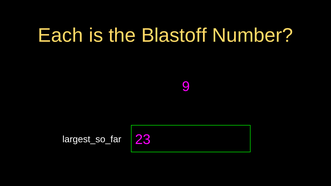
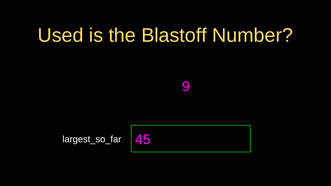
Each: Each -> Used (61, 36)
23: 23 -> 45 (143, 140)
